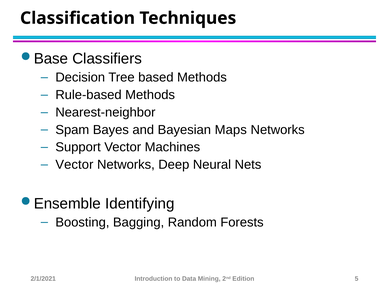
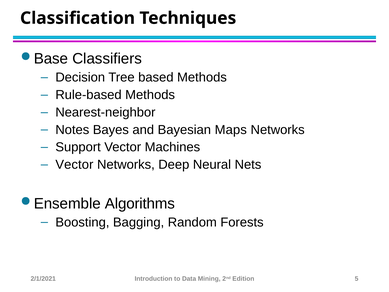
Spam: Spam -> Notes (72, 130)
Identifying: Identifying -> Algorithms (140, 203)
